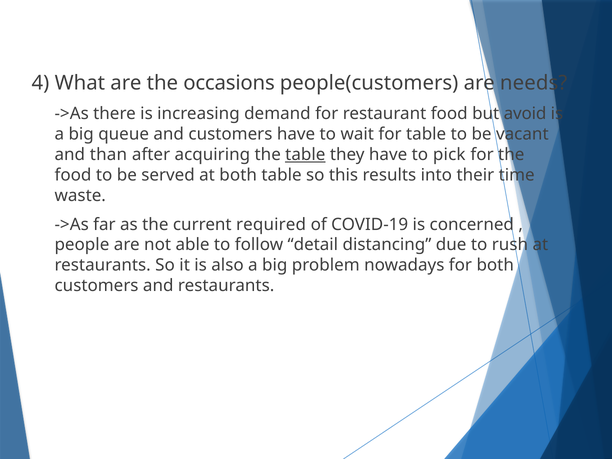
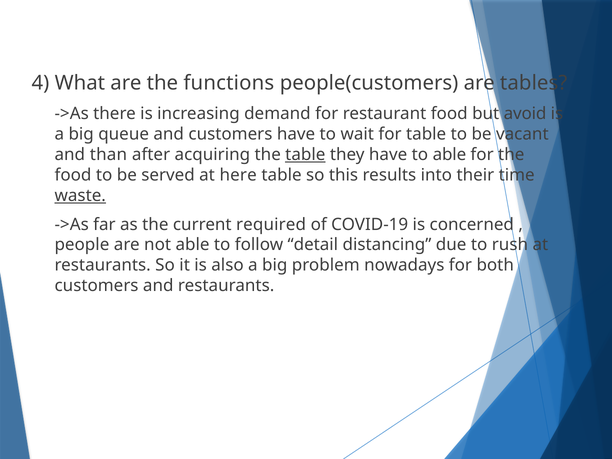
occasions: occasions -> functions (229, 83)
needs: needs -> tables (534, 83)
to pick: pick -> able (449, 155)
at both: both -> here (238, 175)
waste underline: none -> present (80, 196)
